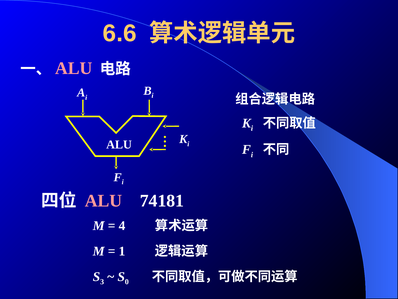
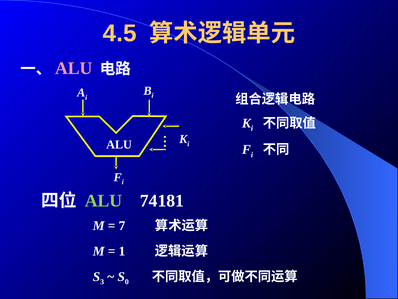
6.6: 6.6 -> 4.5 (120, 33)
ALU colour: pink -> light green (104, 200)
4: 4 -> 7 (122, 225)
